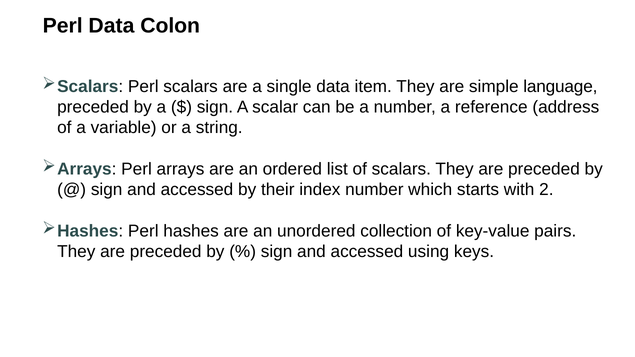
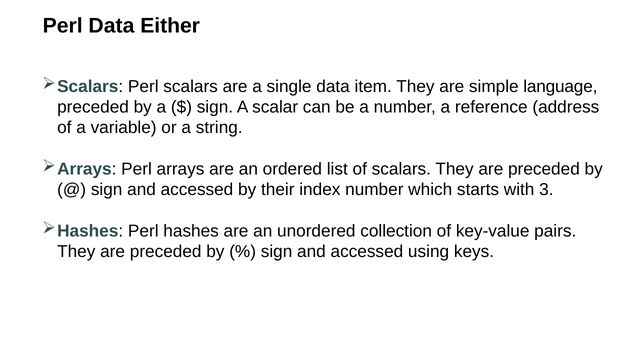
Colon: Colon -> Either (170, 26)
2: 2 -> 3 (546, 190)
